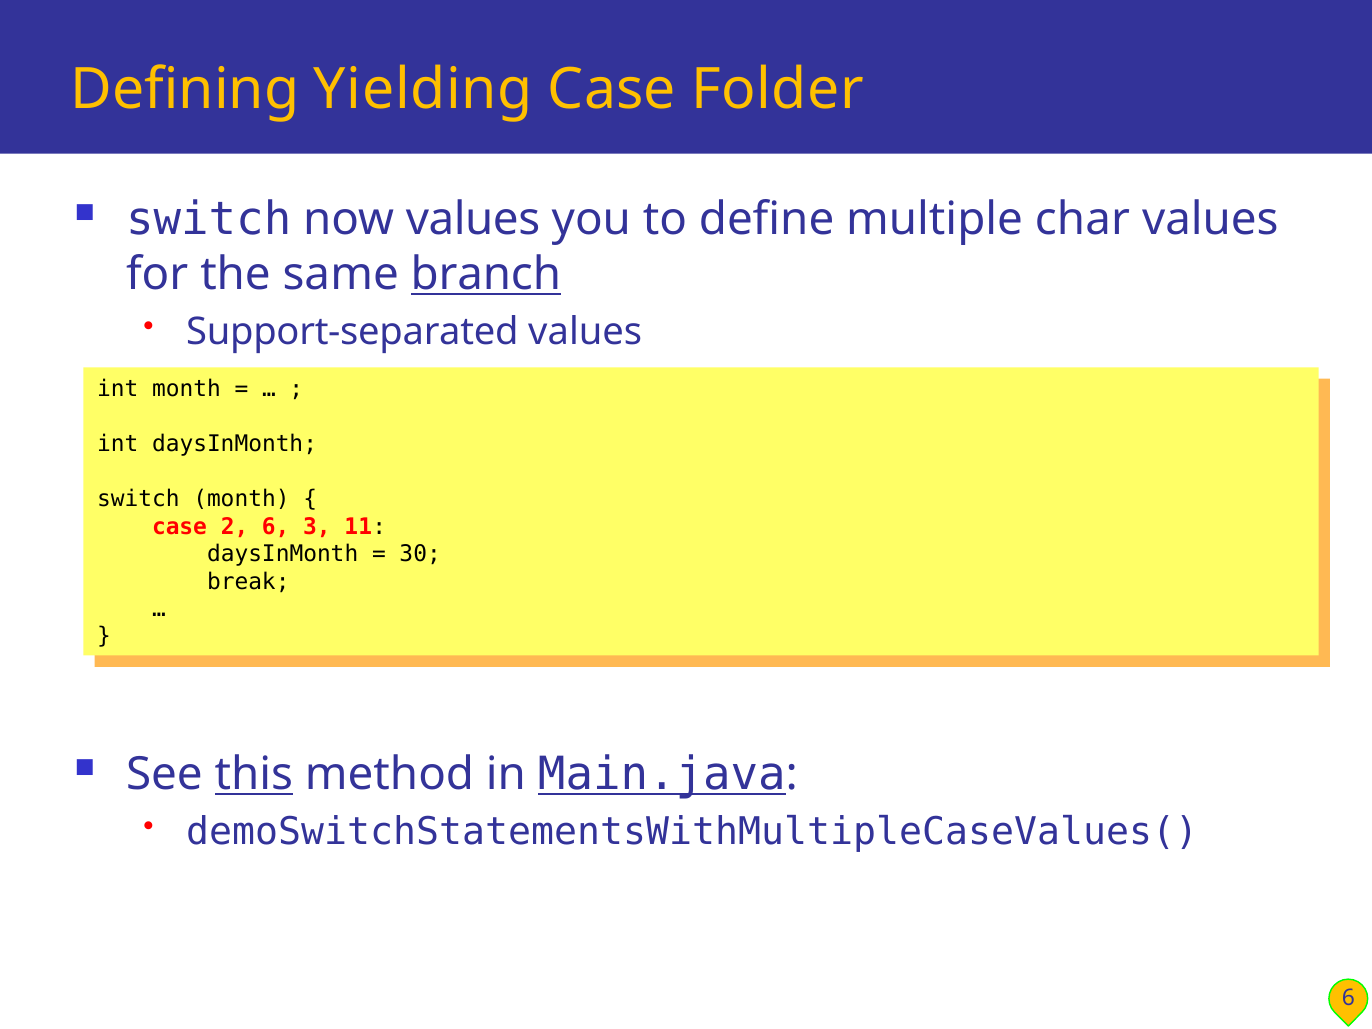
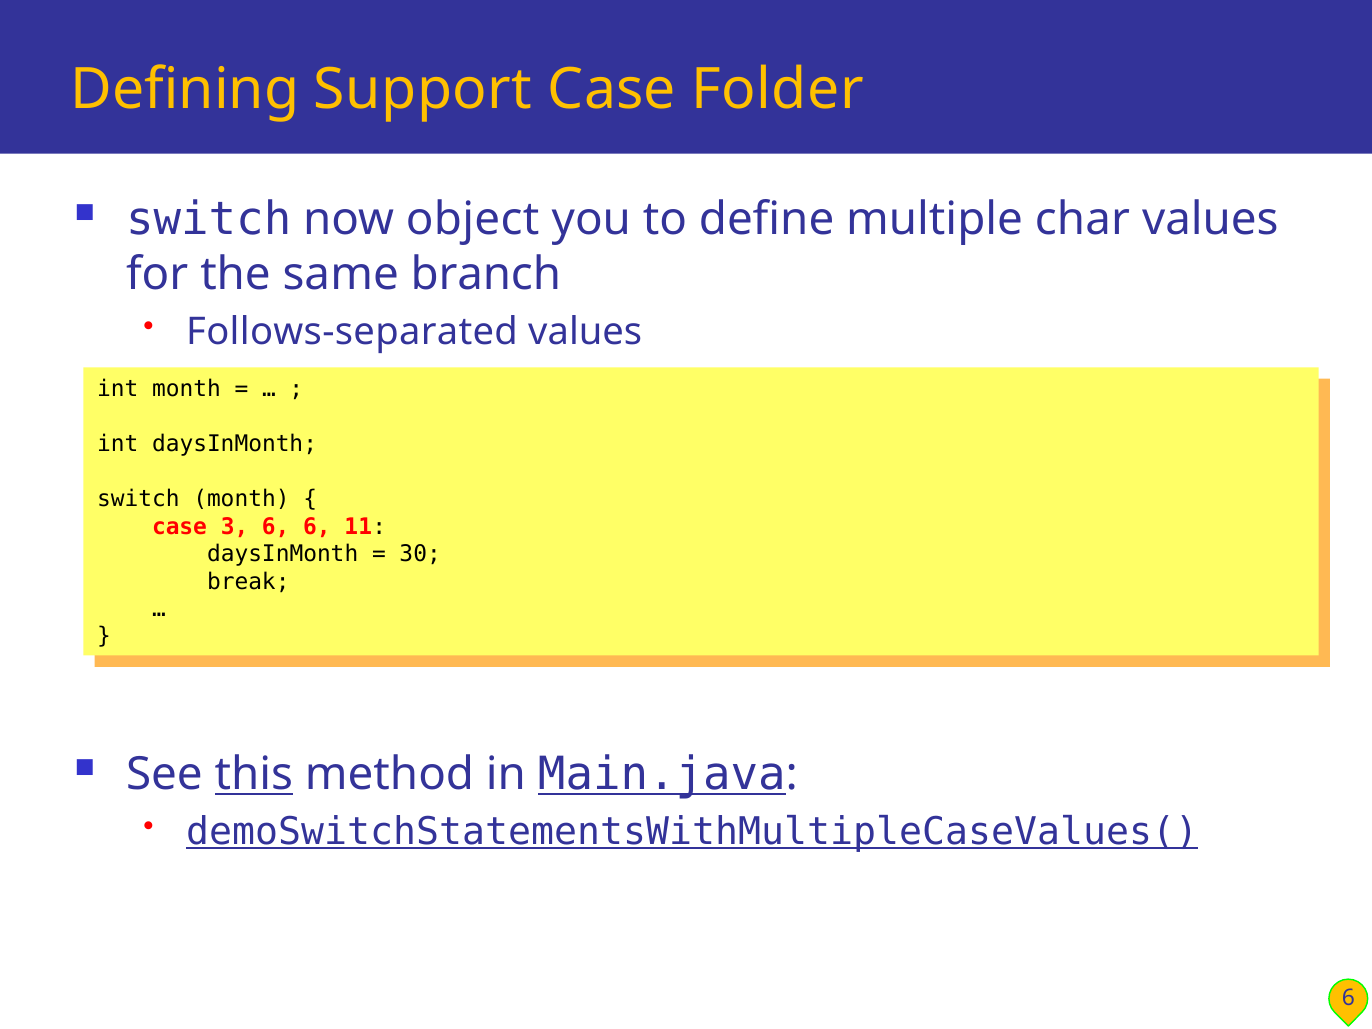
Yielding: Yielding -> Support (423, 90)
now values: values -> object (473, 219)
branch underline: present -> none (486, 274)
Support-separated: Support-separated -> Follows-separated (352, 332)
2: 2 -> 3 (235, 527)
6 3: 3 -> 6 (317, 527)
demoSwitchStatementsWithMultipleCaseValues( underline: none -> present (692, 832)
